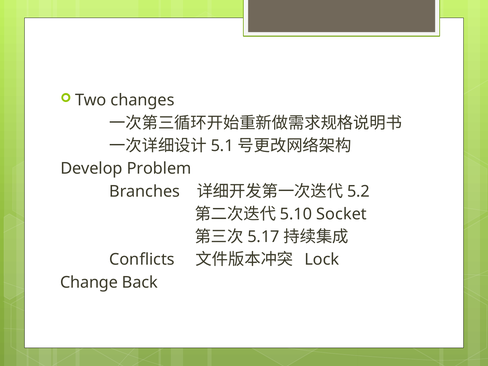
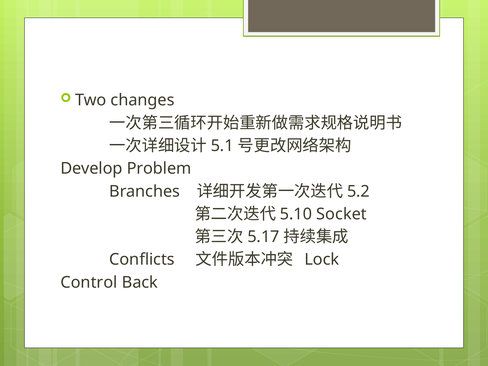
Change: Change -> Control (89, 282)
